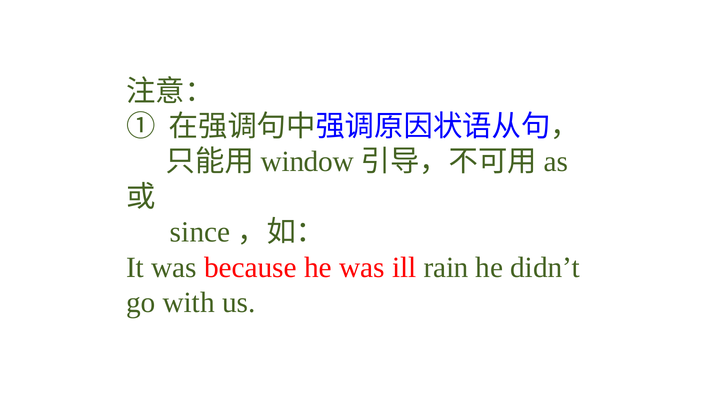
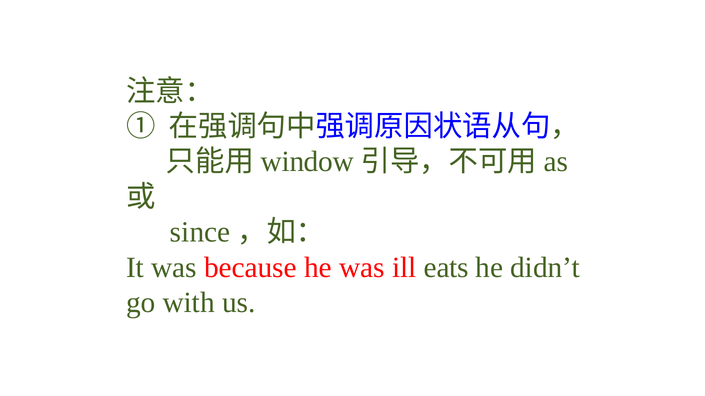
rain: rain -> eats (446, 268)
